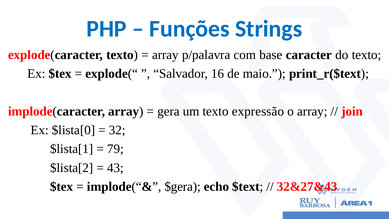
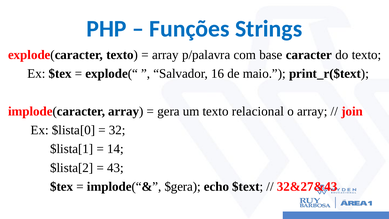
expressão: expressão -> relacional (258, 111)
79: 79 -> 14 (115, 149)
